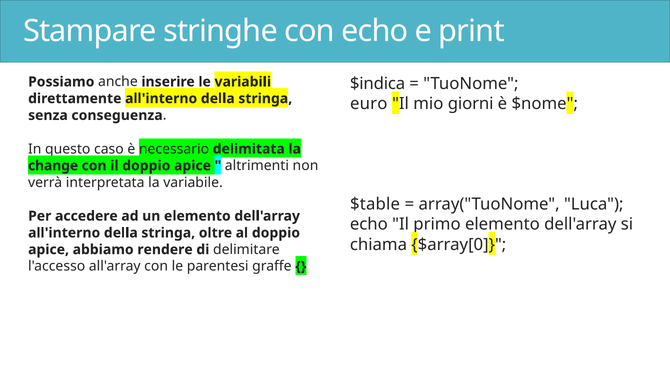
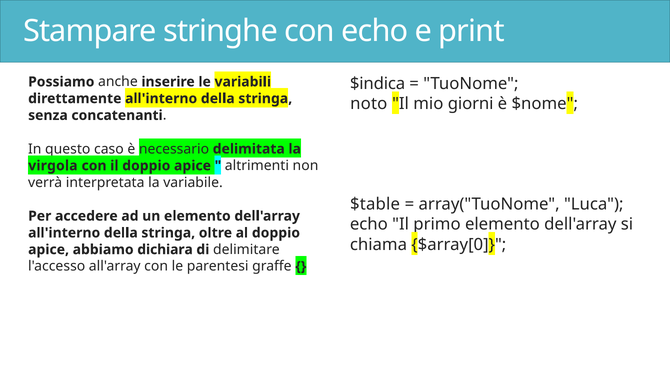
euro: euro -> noto (369, 104)
conseguenza: conseguenza -> concatenanti (117, 115)
change: change -> virgola (53, 166)
rendere: rendere -> dichiara (165, 250)
